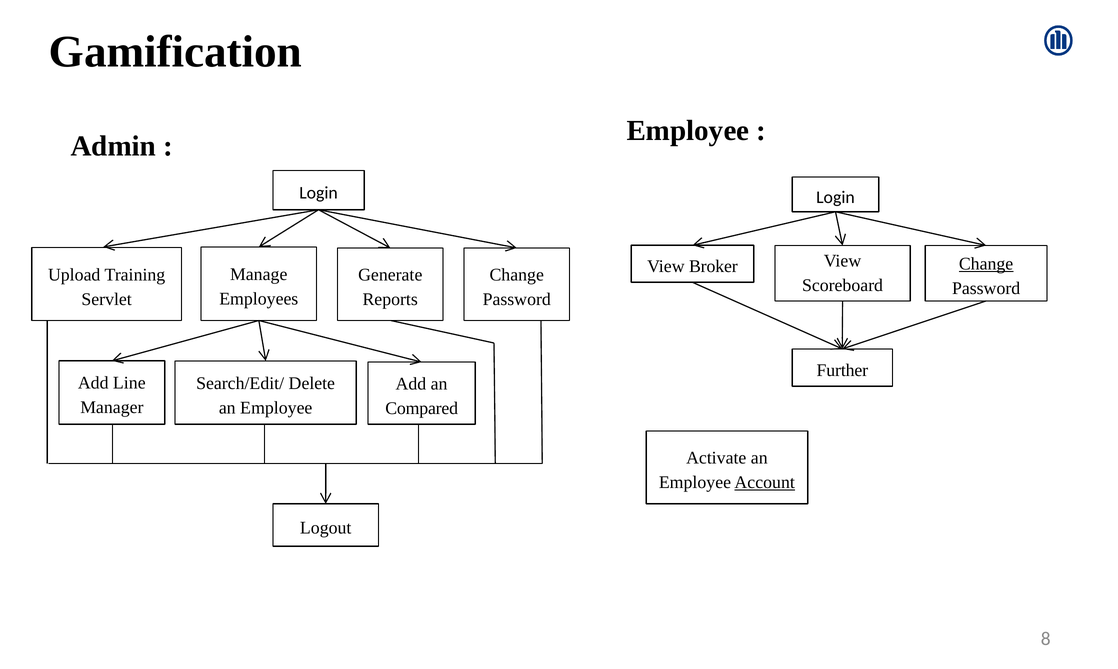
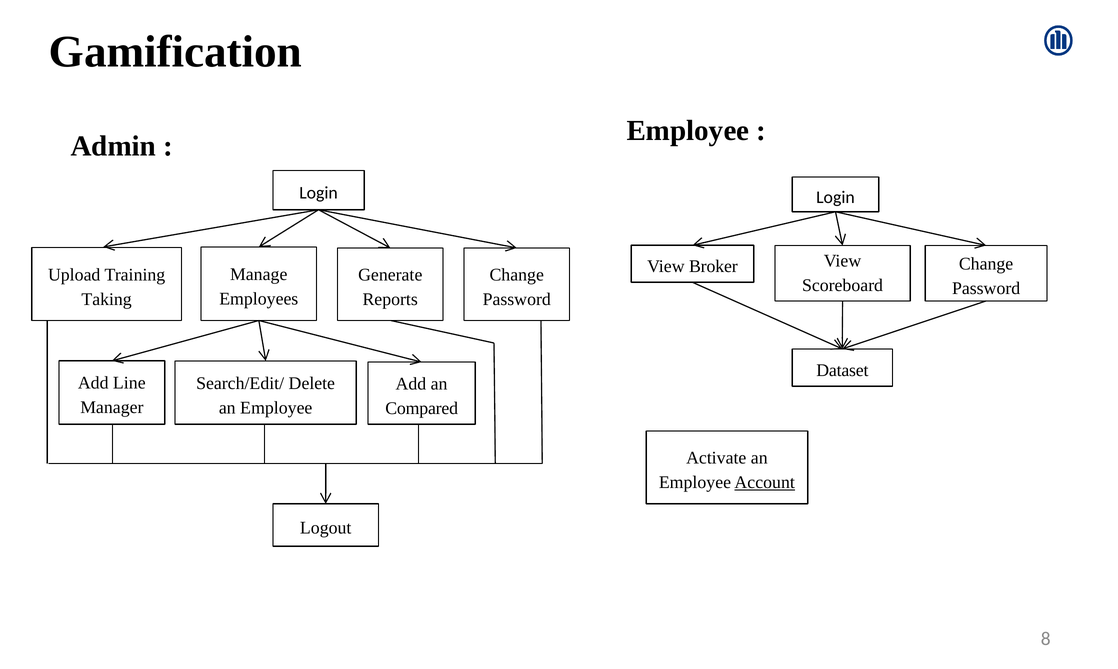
Change underline: present -> none (986, 264)
Servlet: Servlet -> Taking (107, 299)
Further: Further -> Dataset (842, 370)
